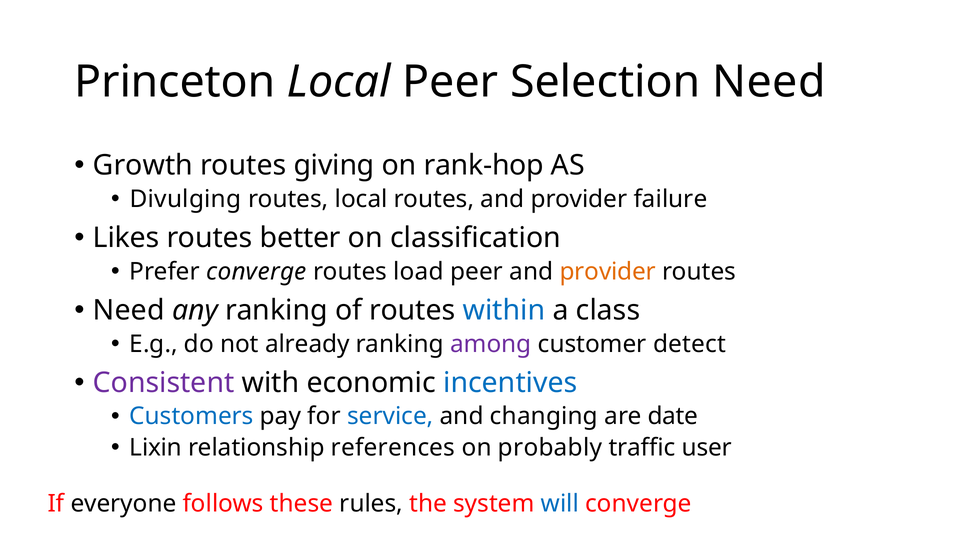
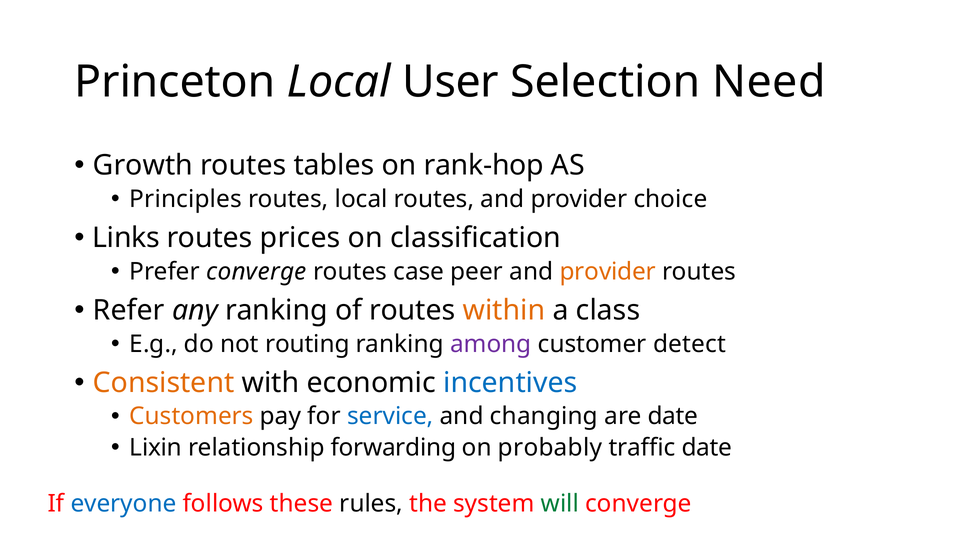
Local Peer: Peer -> User (451, 82)
giving: giving -> tables (334, 165)
Divulging: Divulging -> Principles (186, 199)
failure: failure -> choice (670, 199)
Likes: Likes -> Links (126, 238)
better: better -> prices (300, 238)
load: load -> case (419, 271)
Need: Need -> Refer (129, 310)
within colour: blue -> orange (504, 310)
already: already -> routing (307, 344)
Consistent colour: purple -> orange (164, 382)
Customers colour: blue -> orange (192, 416)
references: references -> forwarding (393, 448)
traffic user: user -> date (707, 448)
everyone colour: black -> blue (124, 503)
will colour: blue -> green (560, 503)
